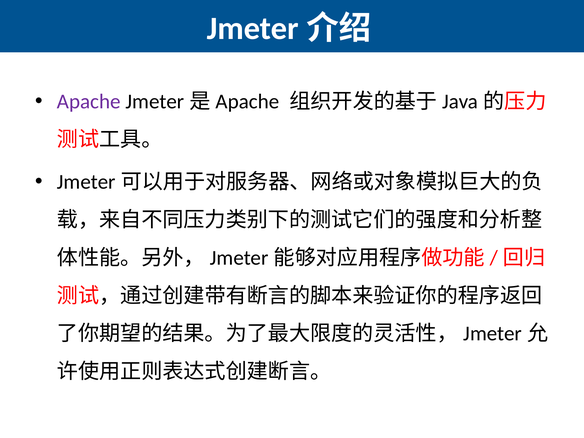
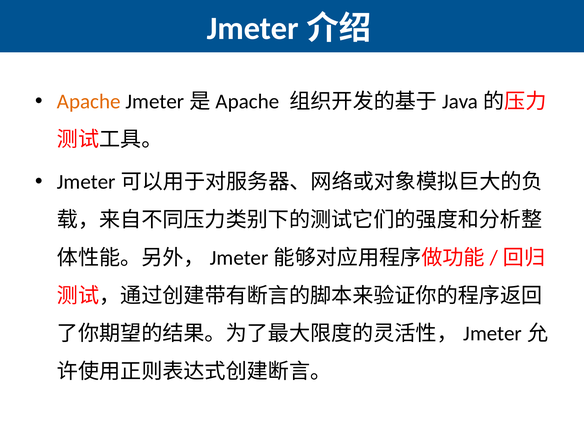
Apache colour: purple -> orange (89, 102)
